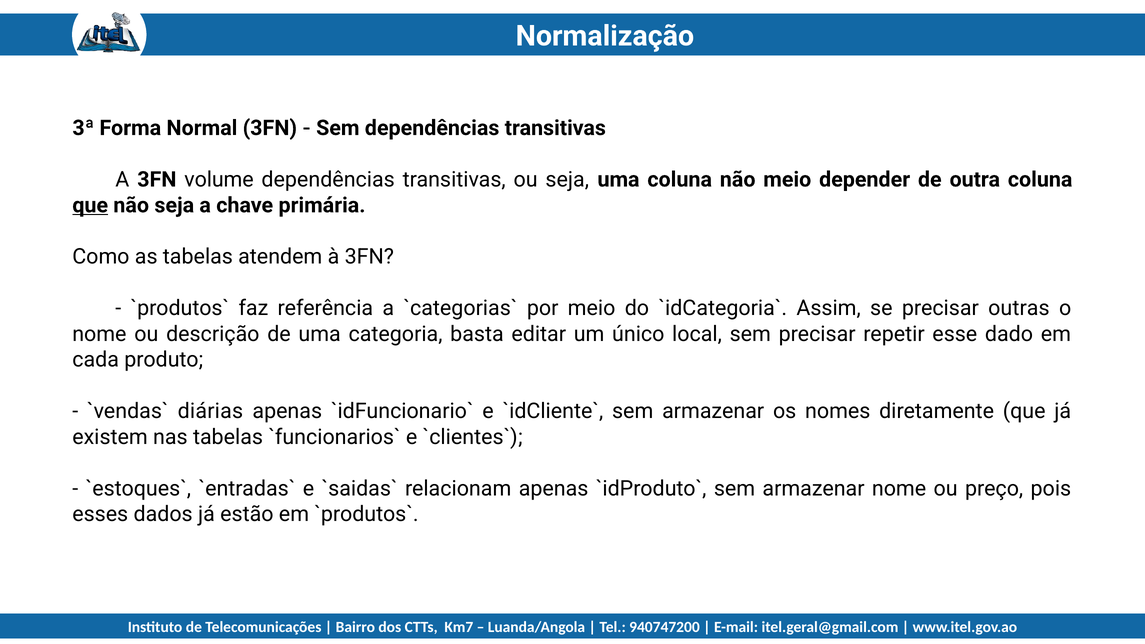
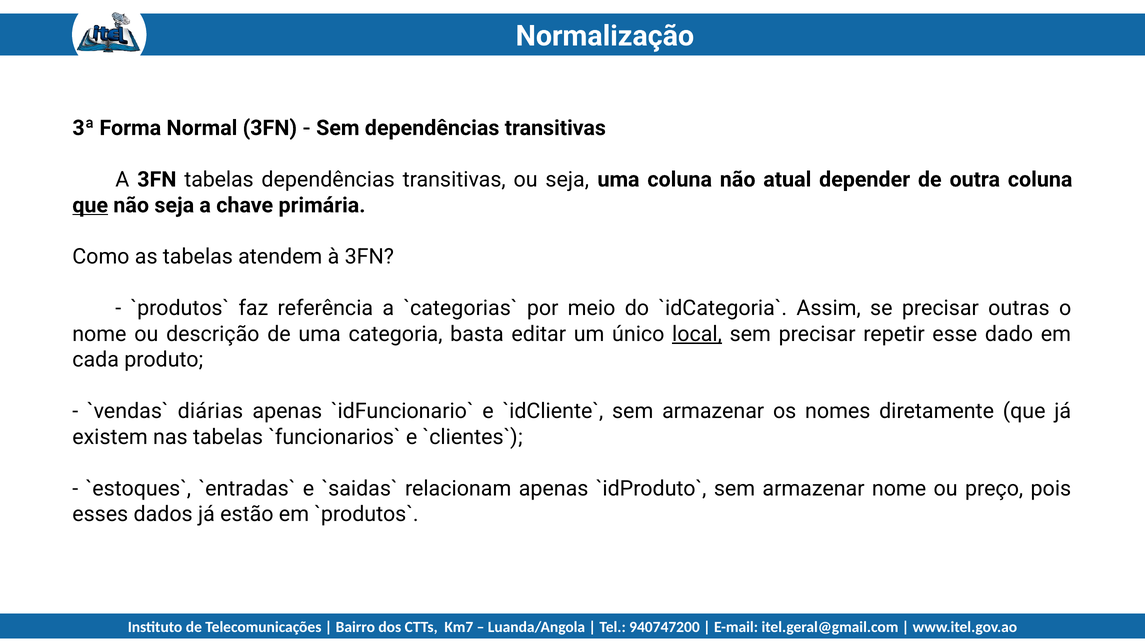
3FN volume: volume -> tabelas (219, 180)
não meio: meio -> atual (787, 180)
local underline: none -> present (697, 334)
